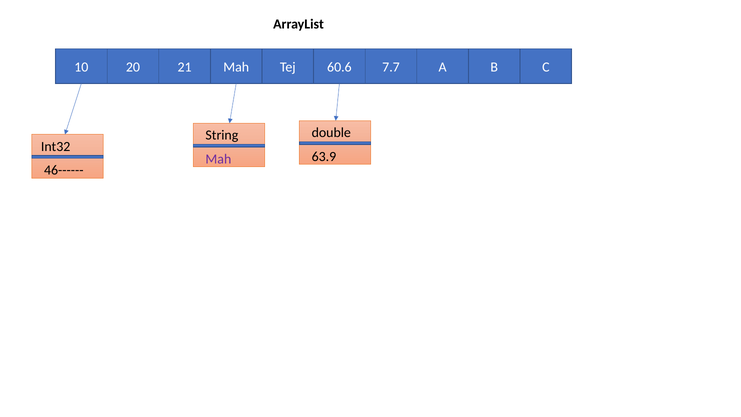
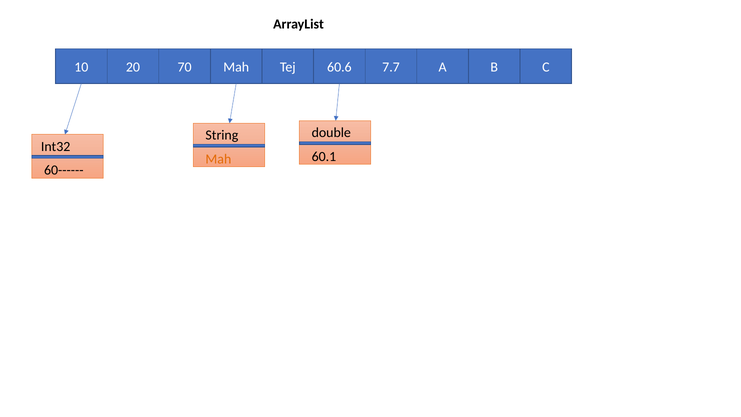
21: 21 -> 70 (185, 67)
63.9: 63.9 -> 60.1 (324, 156)
Mah colour: purple -> orange (218, 159)
46------: 46------ -> 60------ (64, 170)
